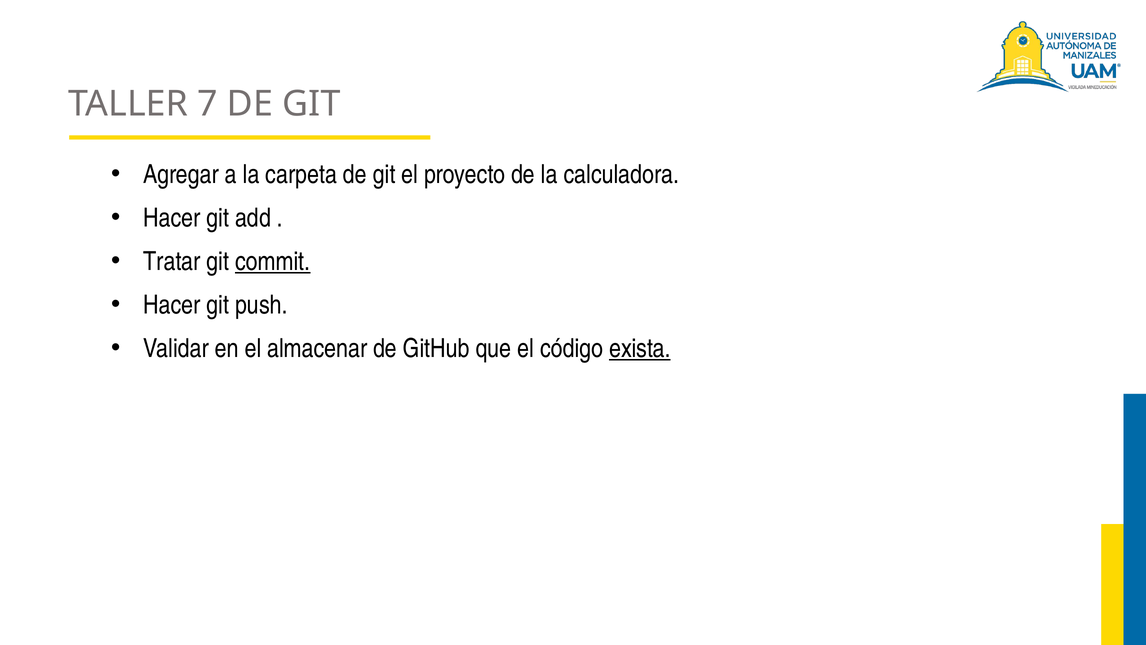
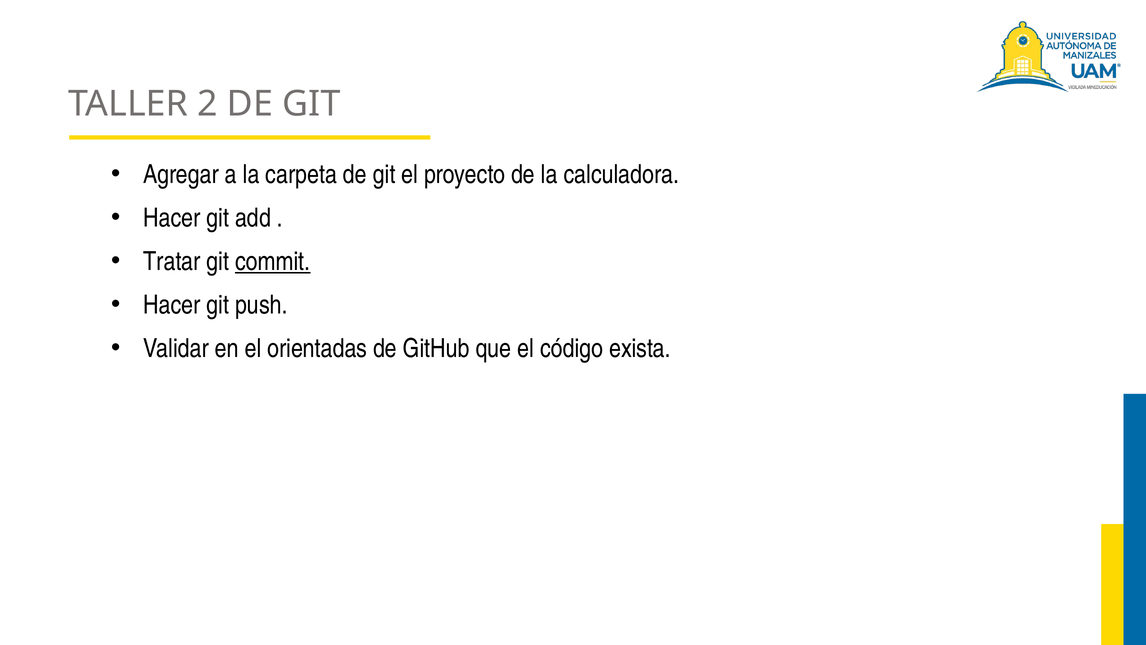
7: 7 -> 2 (207, 104)
almacenar: almacenar -> orientadas (317, 348)
exista underline: present -> none (640, 348)
